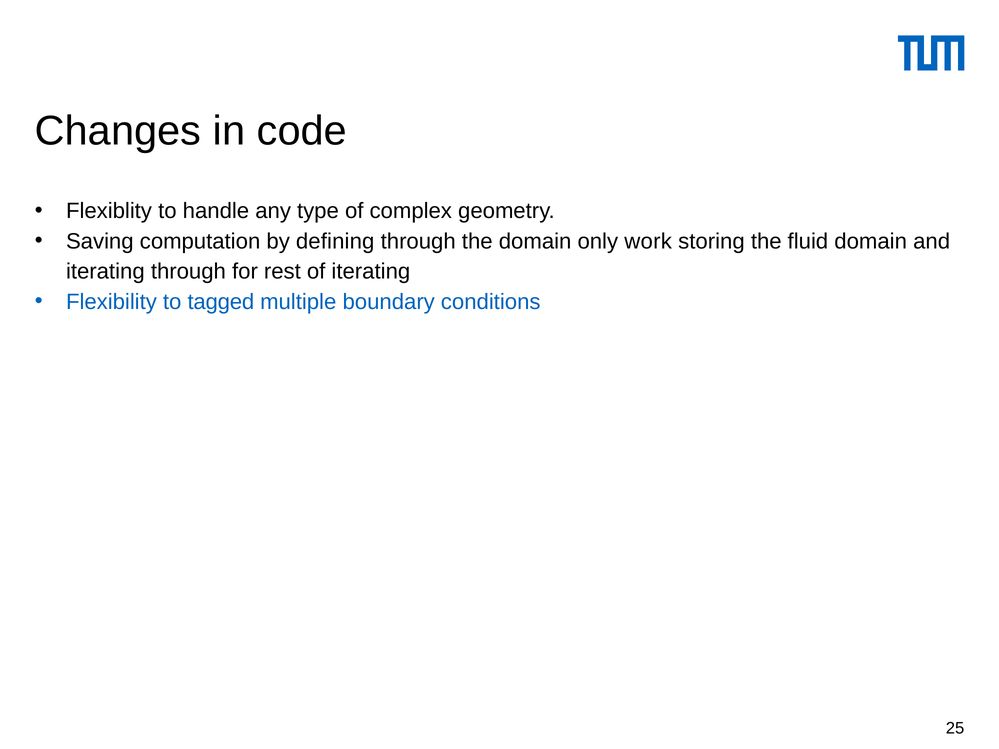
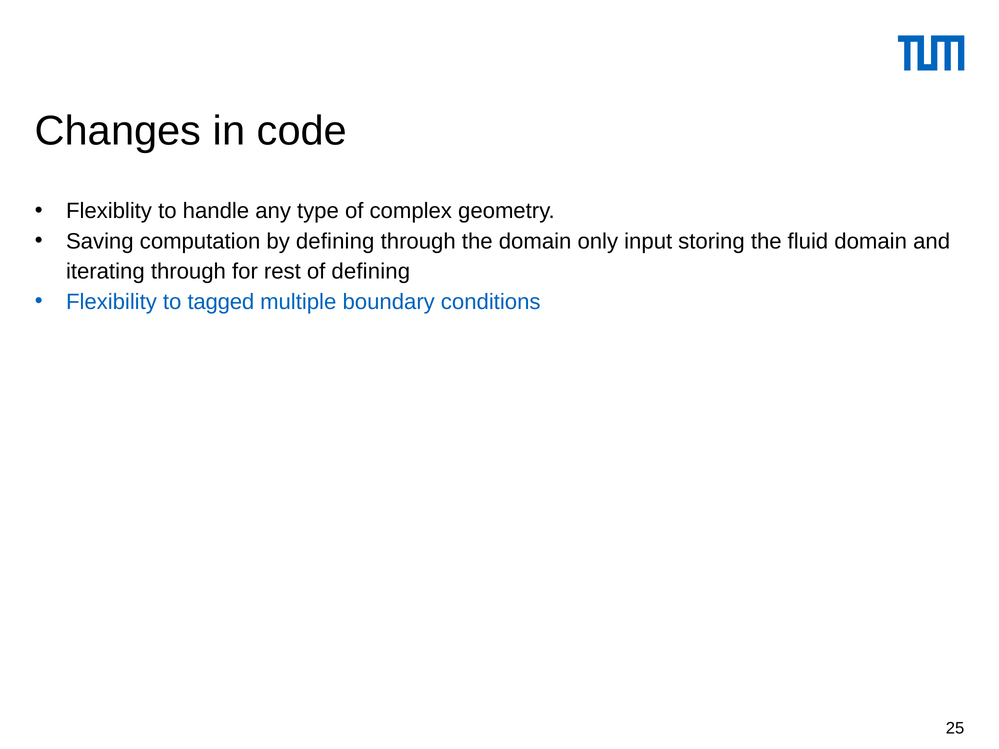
work: work -> input (648, 241)
of iterating: iterating -> defining (371, 272)
